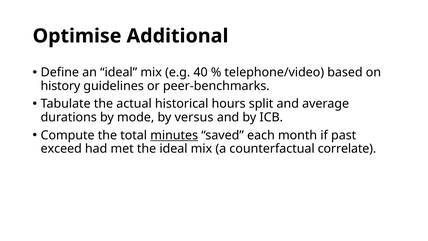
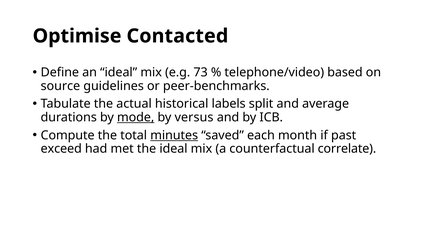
Additional: Additional -> Contacted (177, 36)
40: 40 -> 73 (201, 72)
history: history -> source (60, 86)
hours: hours -> labels (229, 104)
mode underline: none -> present (136, 117)
